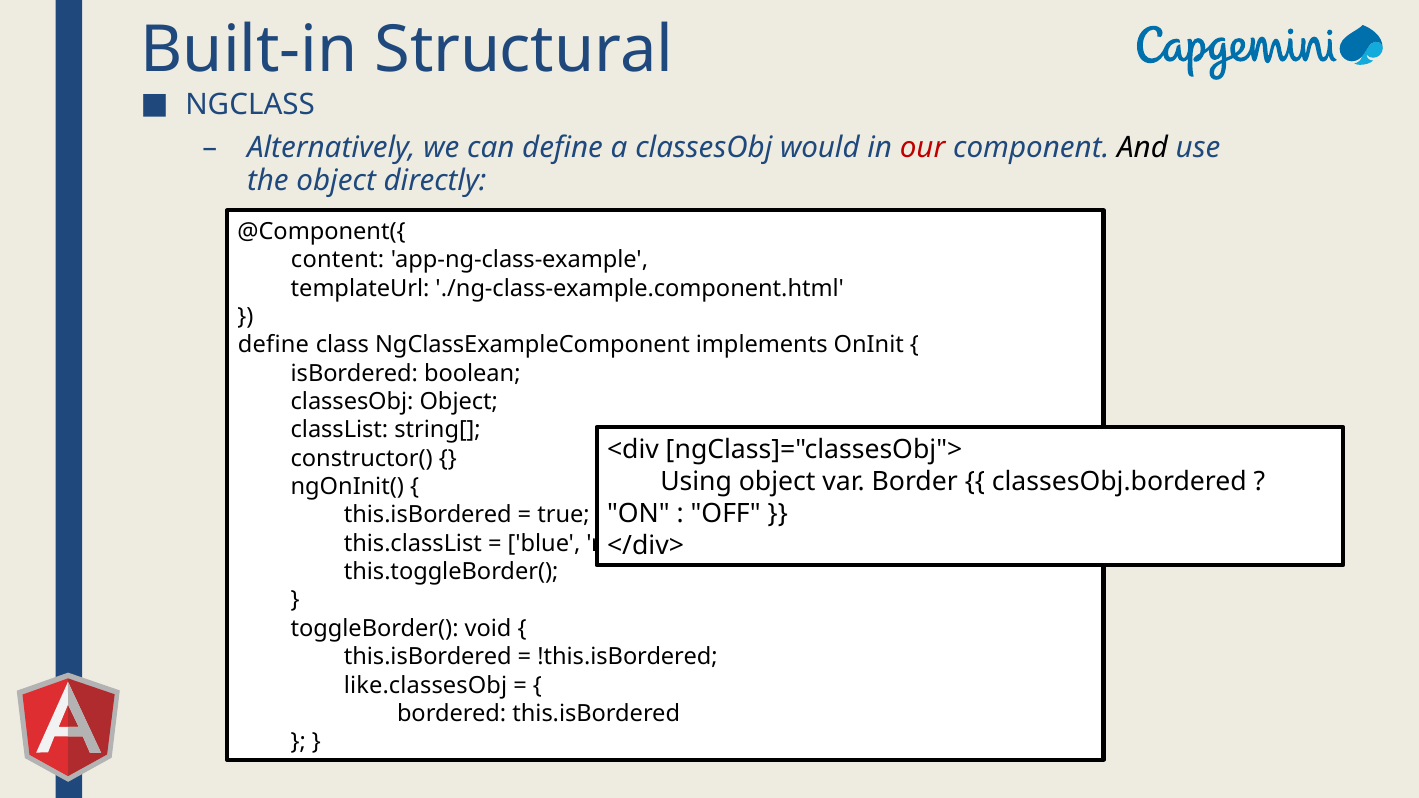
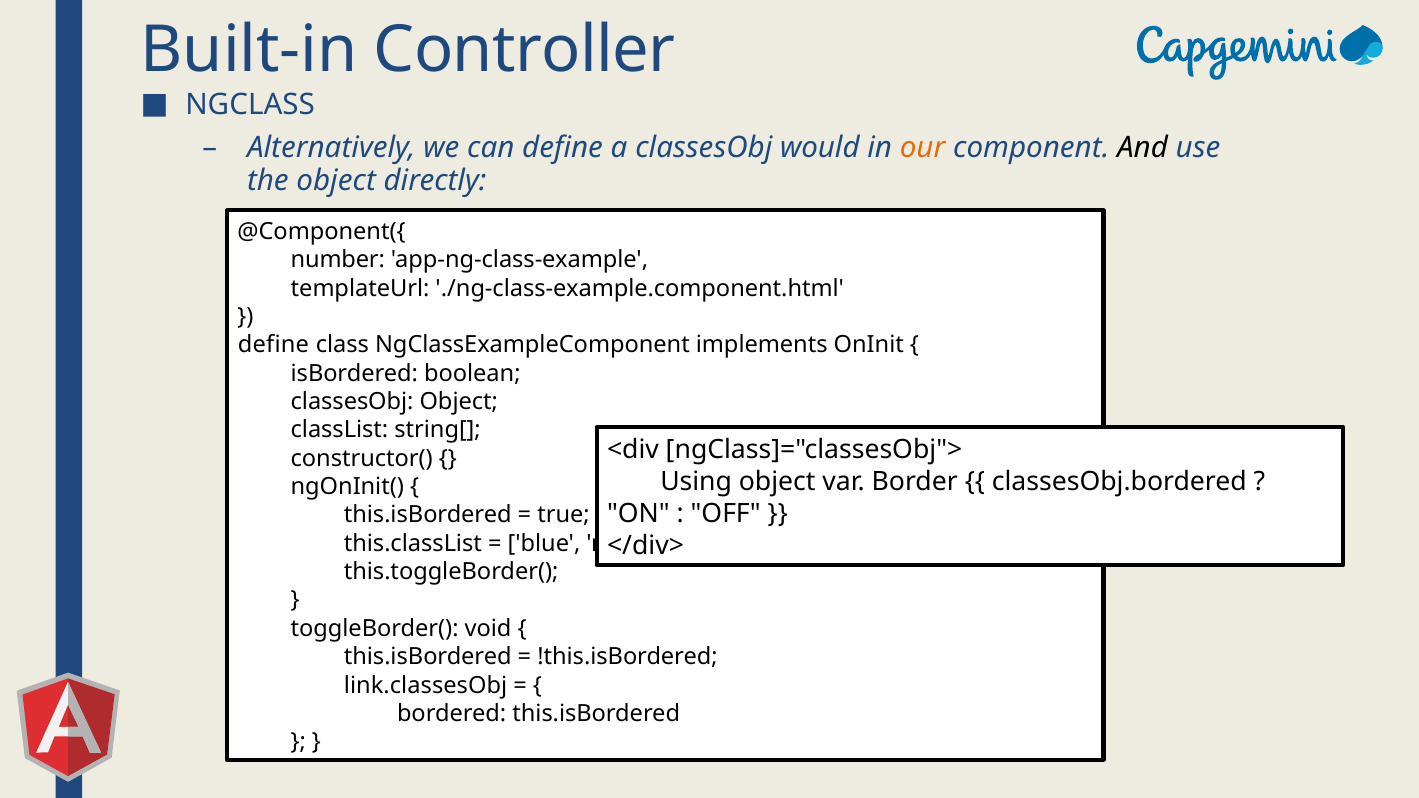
Structural: Structural -> Controller (524, 50)
our colour: red -> orange (923, 147)
content: content -> number (338, 260)
like.classesObj: like.classesObj -> link.classesObj (426, 685)
